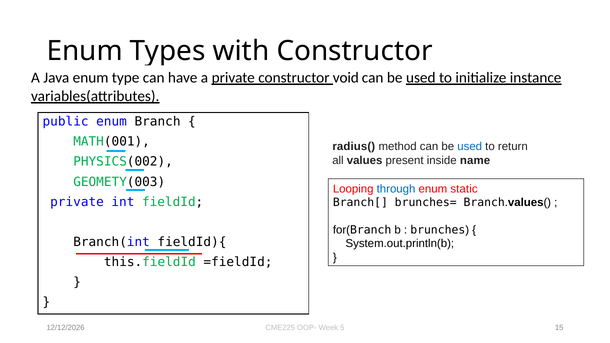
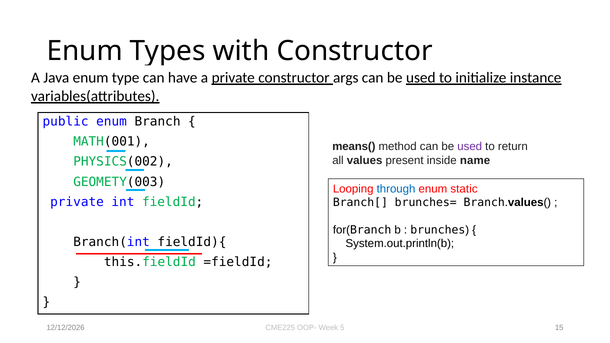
void: void -> args (346, 78)
radius(: radius( -> means( (354, 147)
used colour: blue -> purple (470, 147)
